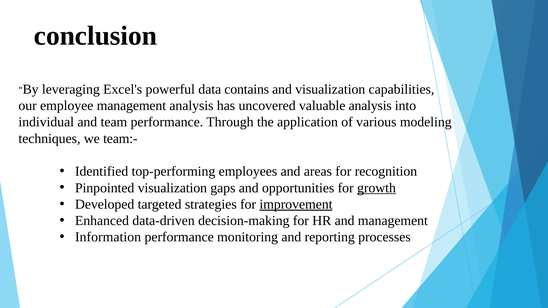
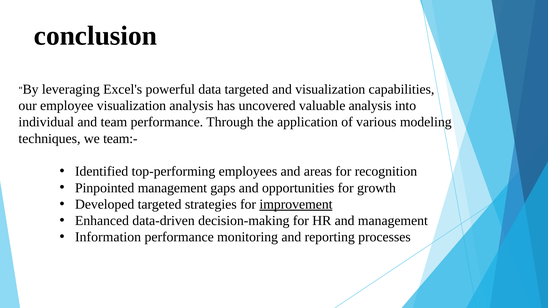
data contains: contains -> targeted (247, 89)
employee management: management -> visualization (131, 106)
Pinpointed visualization: visualization -> management (172, 188)
growth underline: present -> none (376, 188)
